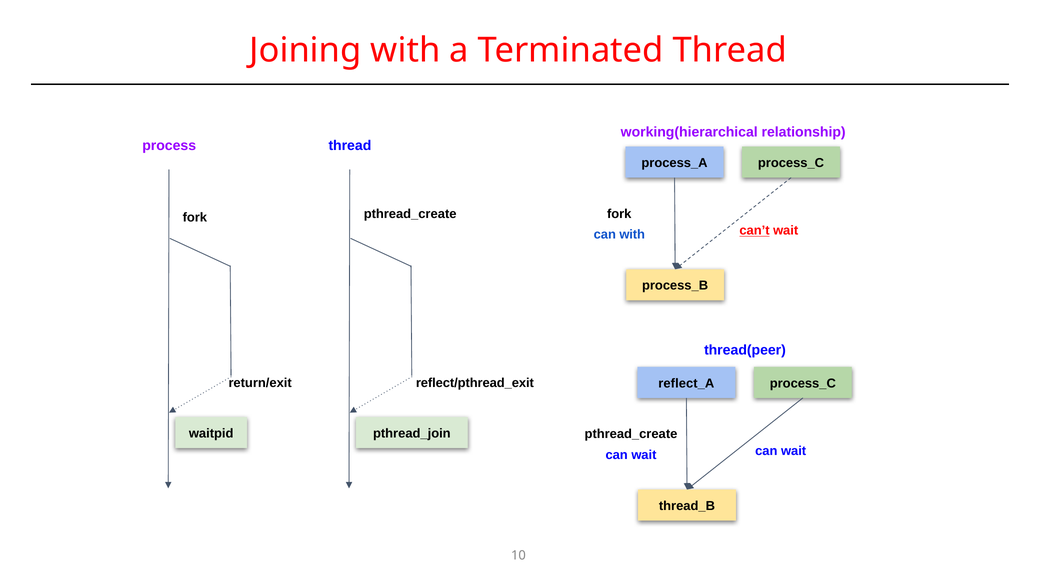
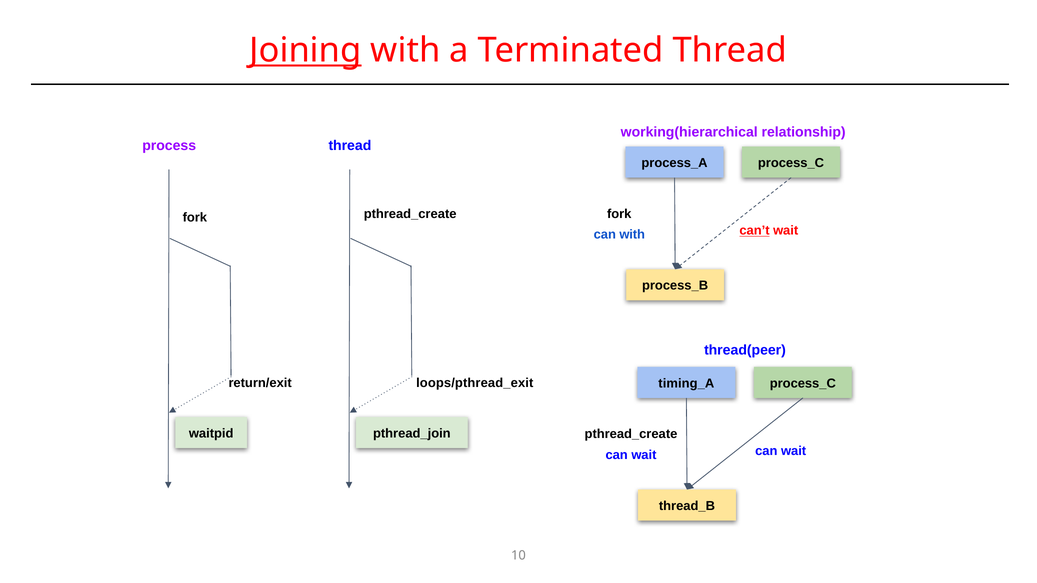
Joining underline: none -> present (305, 51)
reflect/pthread_exit: reflect/pthread_exit -> loops/pthread_exit (475, 383)
reflect_A: reflect_A -> timing_A (686, 383)
